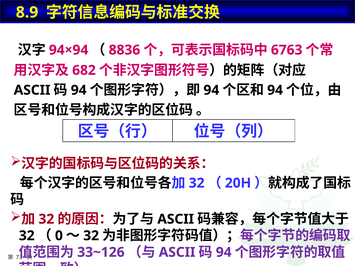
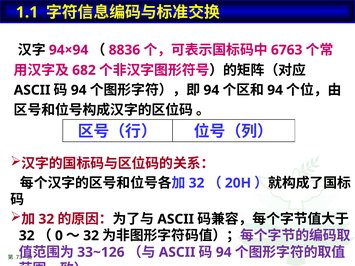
8.9: 8.9 -> 1.1 (27, 12)
